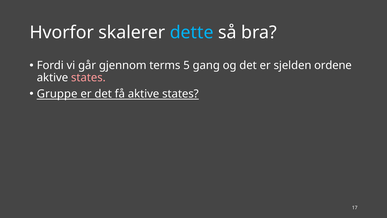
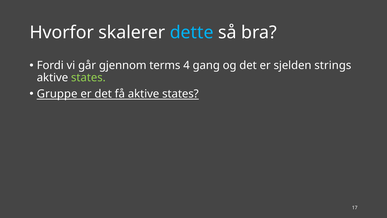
5: 5 -> 4 (187, 65)
ordene: ordene -> strings (333, 65)
states colour: pink -> light green (88, 78)
